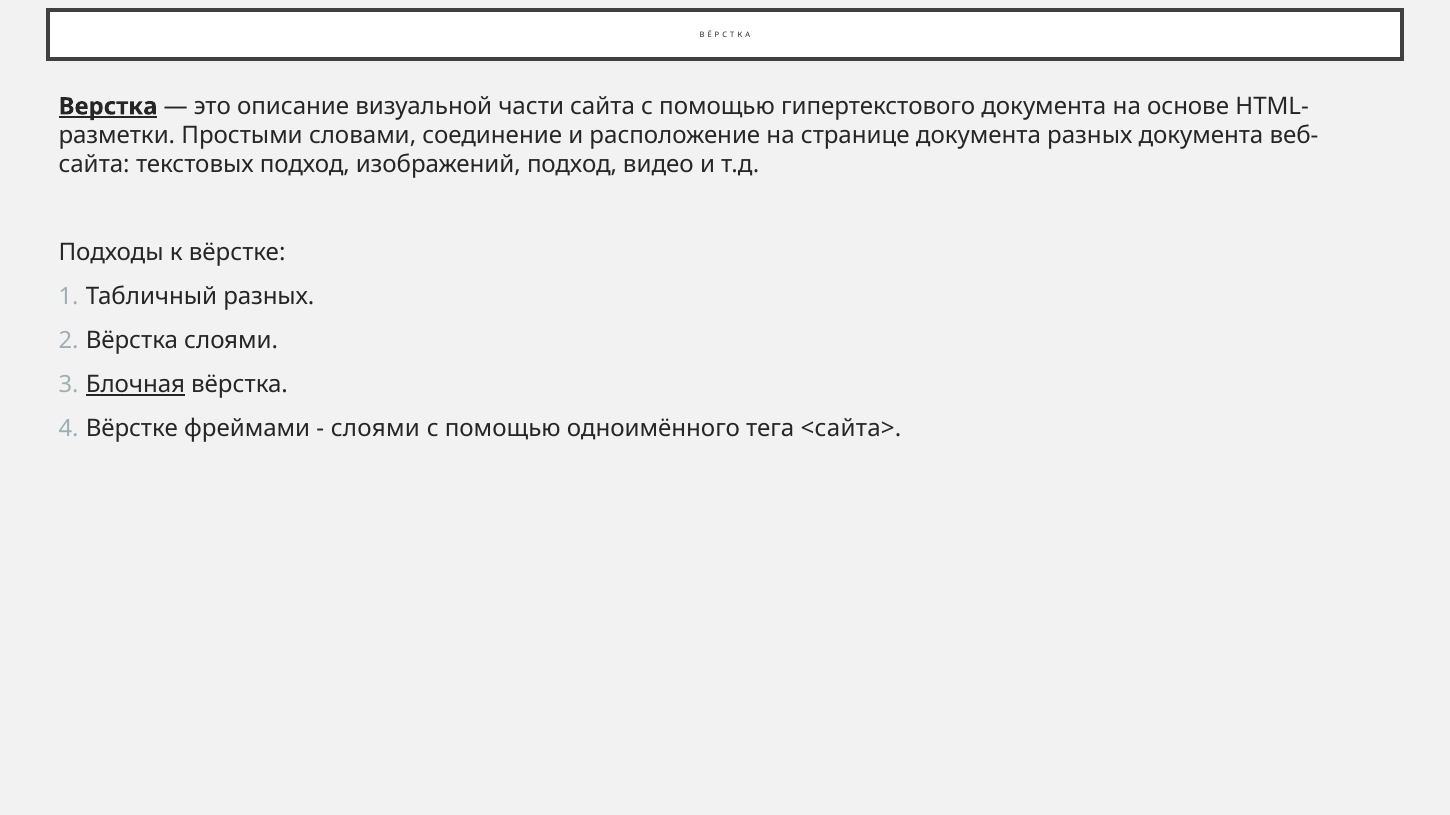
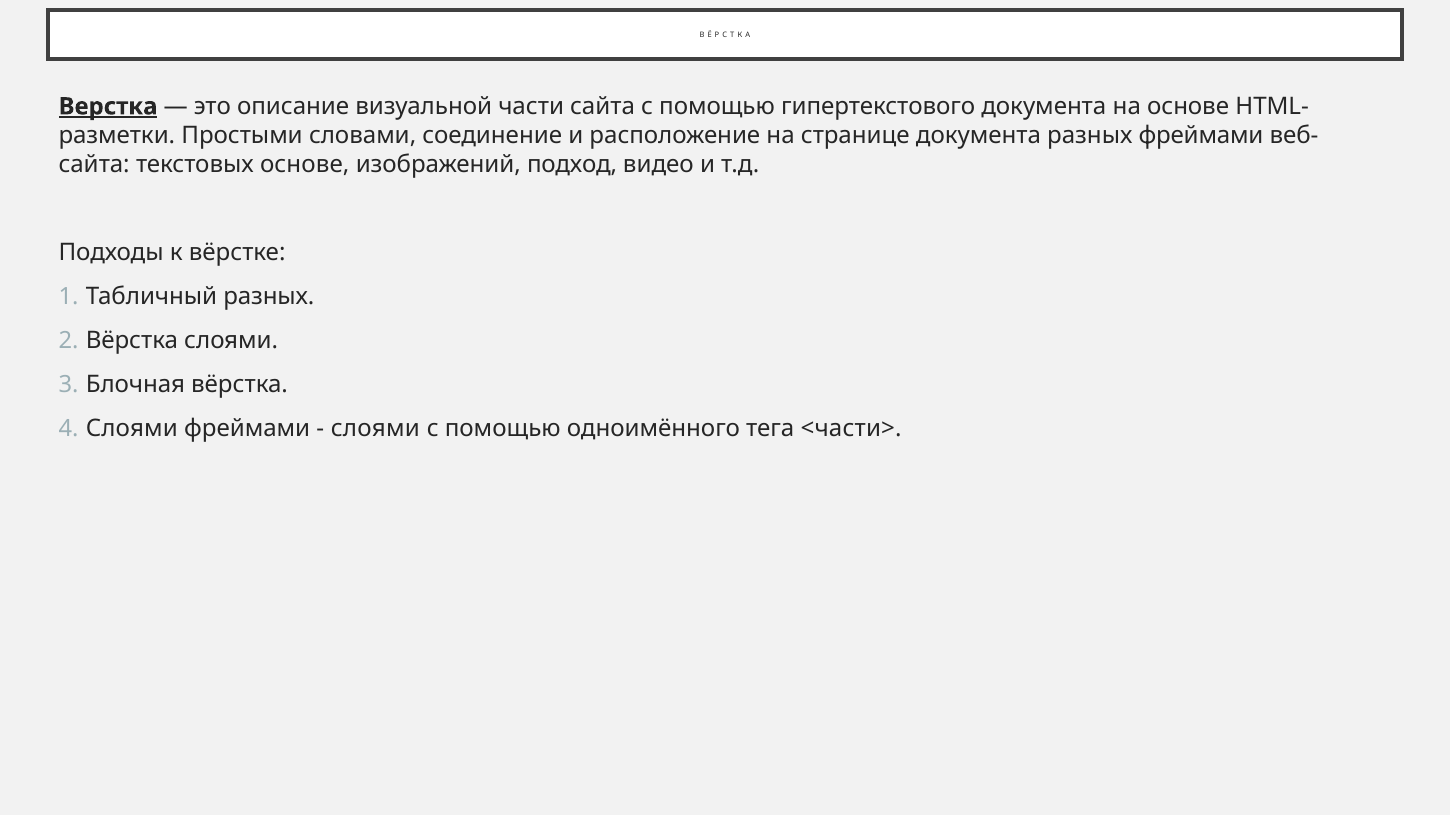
разных документа: документа -> фреймами (1201, 136)
текстовых подход: подход -> основе (305, 165)
Блочная underline: present -> none (135, 385)
Вёрстке: Вёрстке -> Слоями (132, 429)
<сайта>: <сайта> -> <части> (851, 429)
